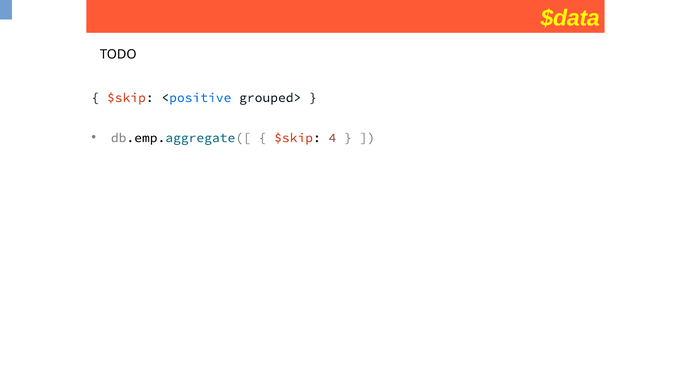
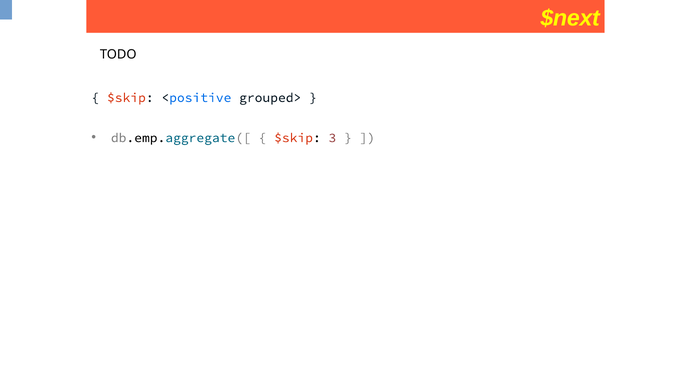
$data: $data -> $next (570, 18)
4: 4 -> 3 (332, 138)
